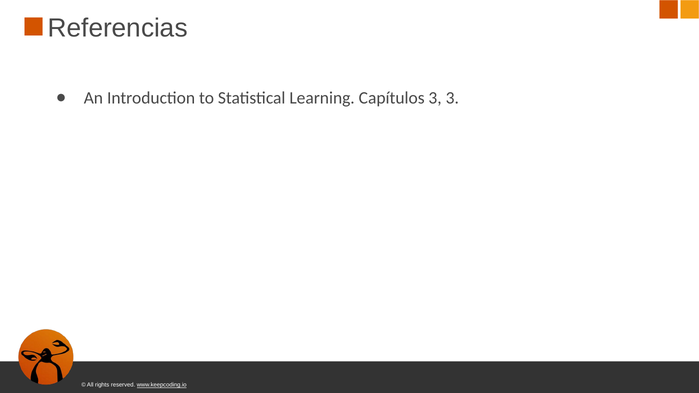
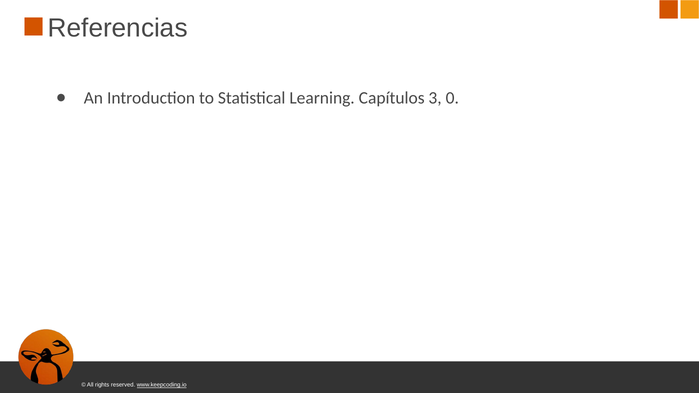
3 3: 3 -> 0 (452, 98)
